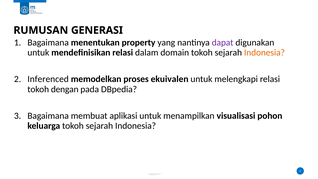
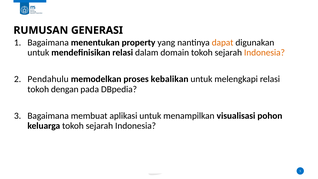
dapat colour: purple -> orange (223, 42)
Inferenced: Inferenced -> Pendahulu (48, 79)
ekuivalen: ekuivalen -> kebalikan (170, 79)
